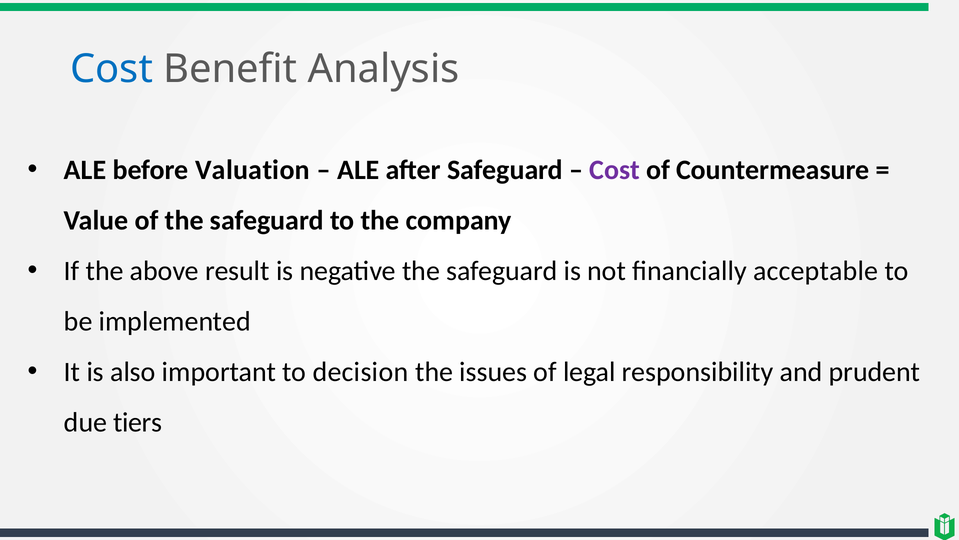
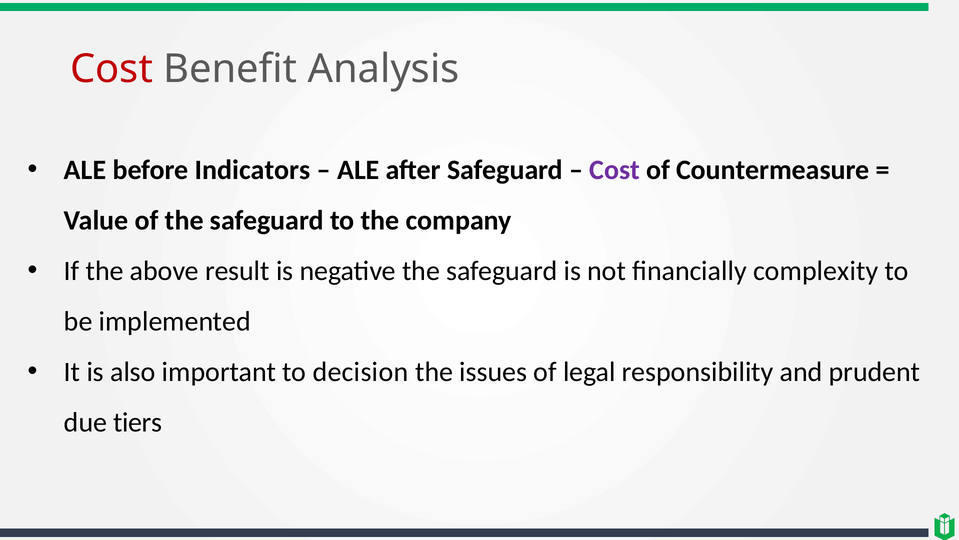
Cost colour: blue -> red (112, 69)
Valuation: Valuation -> Indicators (253, 170)
acceptable: acceptable -> complexity (816, 271)
